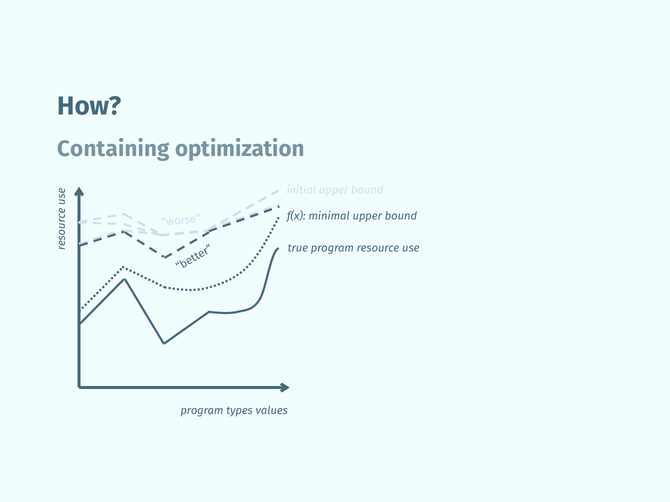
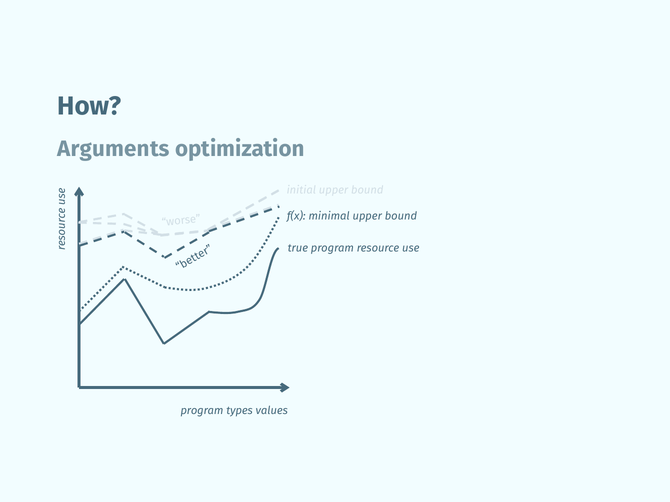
Containing: Containing -> Arguments (113, 149)
